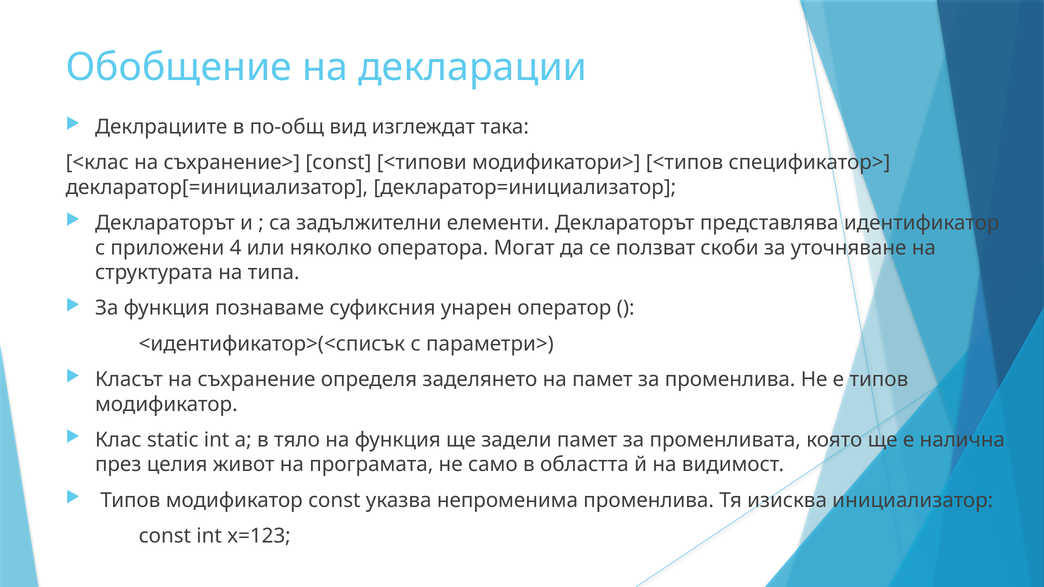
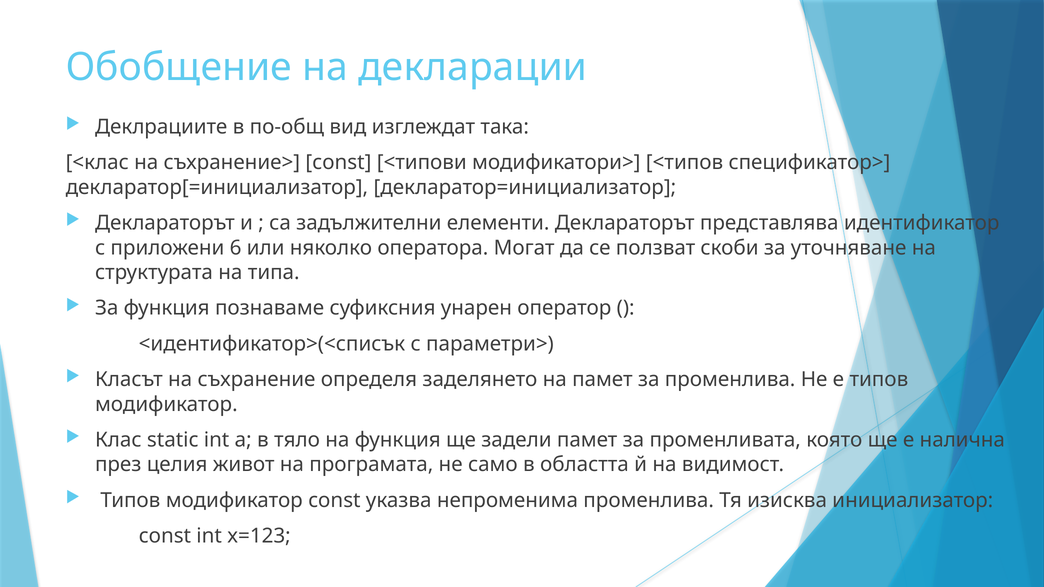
4: 4 -> 6 (236, 248)
